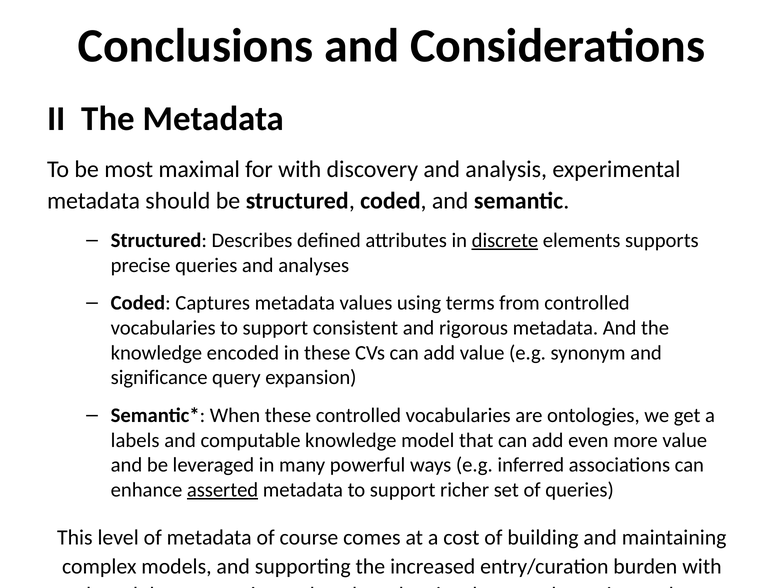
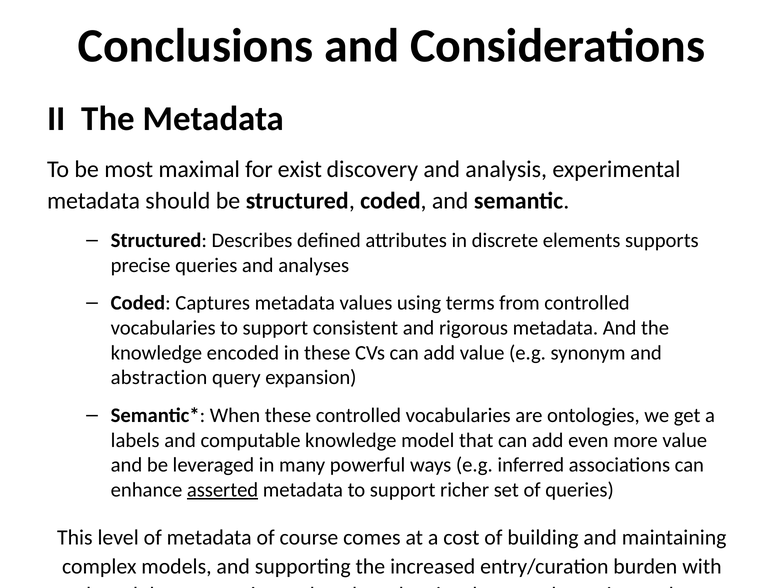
for with: with -> exist (300, 169)
discrete underline: present -> none (505, 240)
significance: significance -> abstraction (159, 378)
